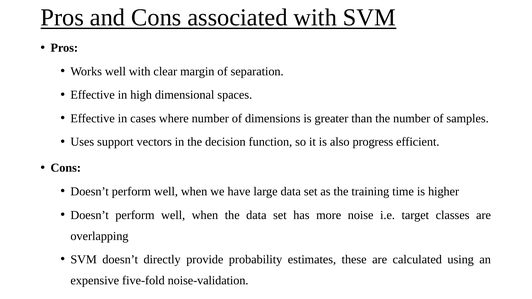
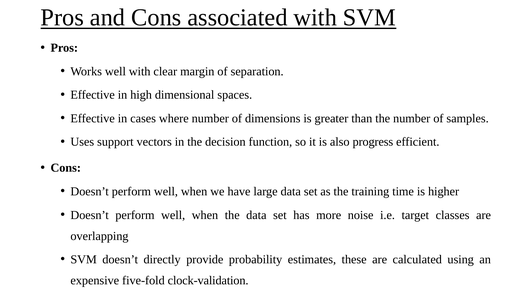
noise-validation: noise-validation -> clock-validation (208, 281)
